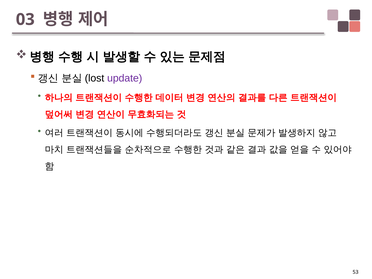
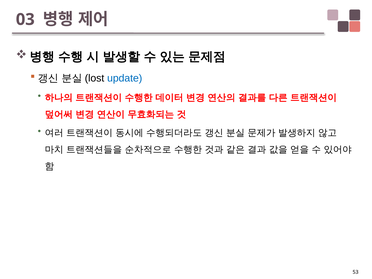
update colour: purple -> blue (125, 78)
